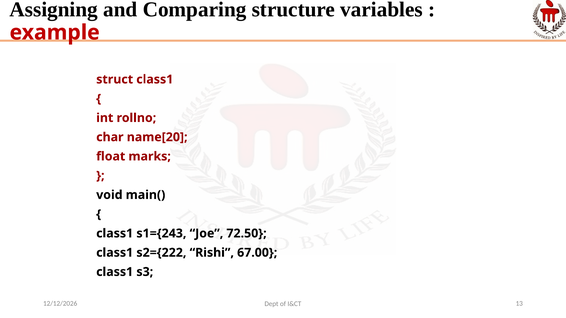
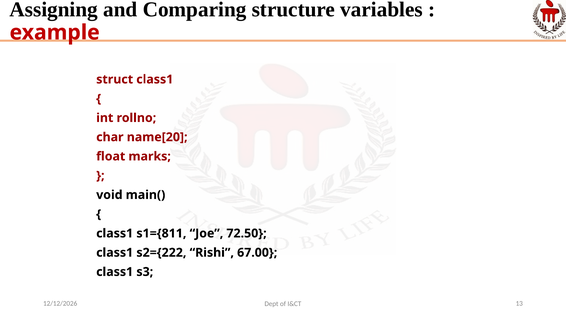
s1={243: s1={243 -> s1={811 (161, 234)
